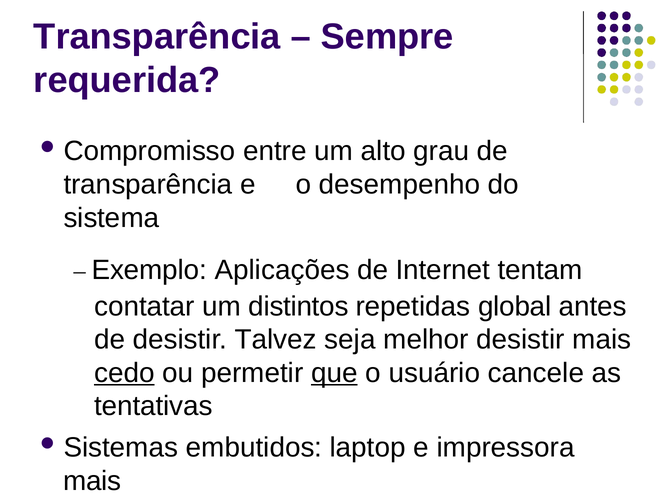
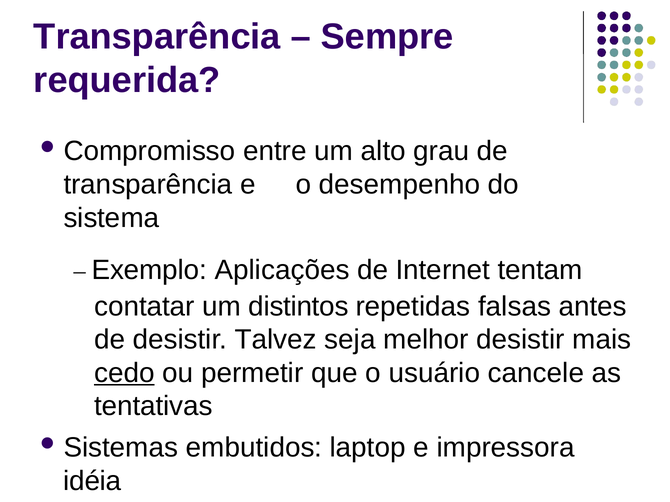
global: global -> falsas (515, 307)
que underline: present -> none (334, 373)
mais: mais -> idéia (92, 481)
